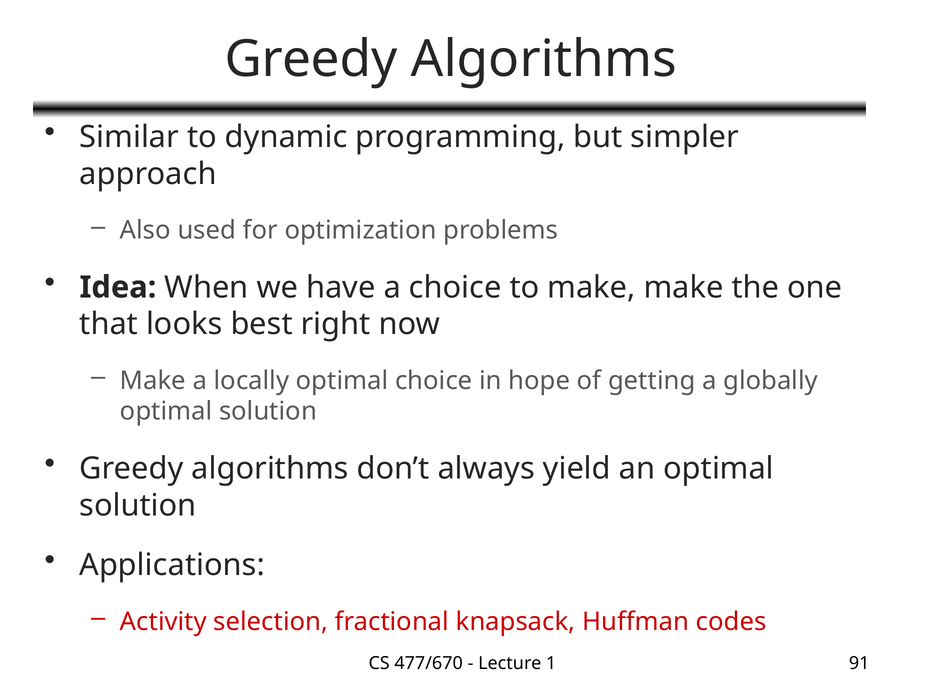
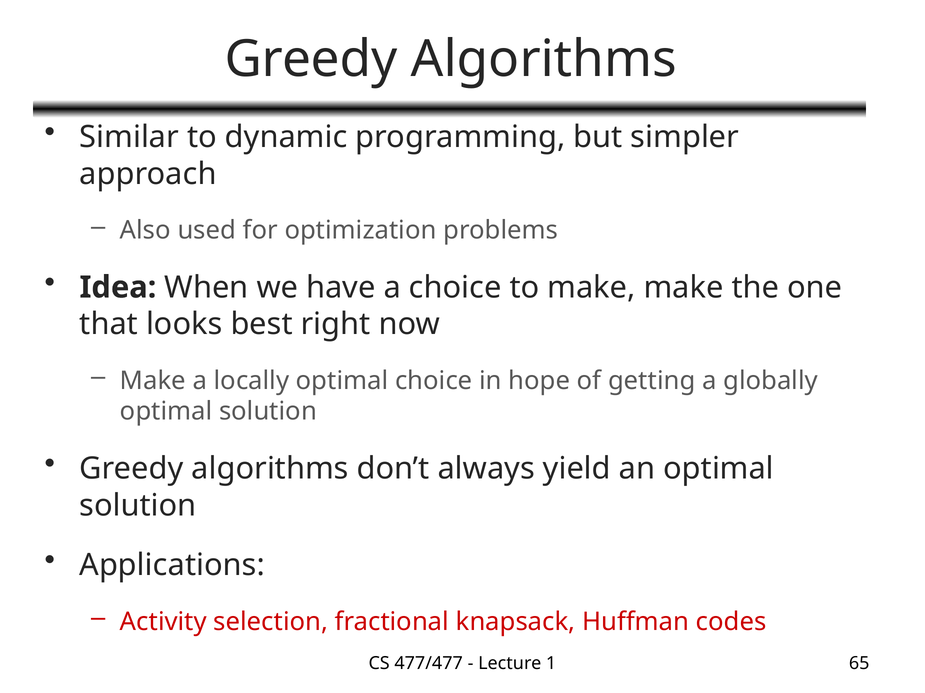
477/670: 477/670 -> 477/477 (429, 664)
91: 91 -> 65 (859, 664)
